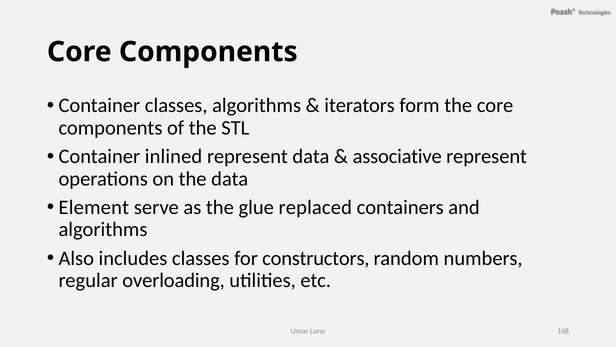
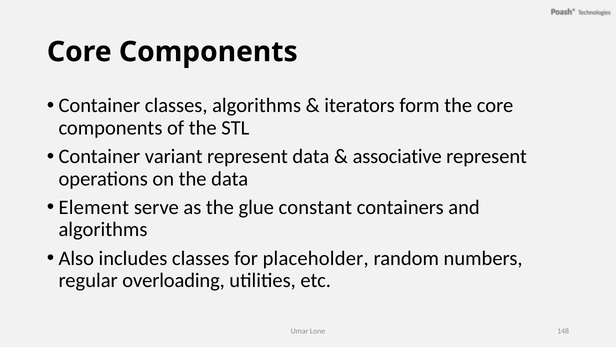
inlined: inlined -> variant (174, 156)
replaced: replaced -> constant (315, 207)
constructors: constructors -> placeholder (316, 258)
